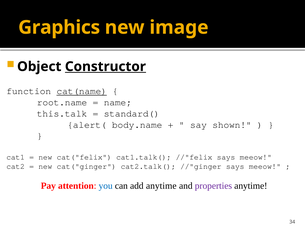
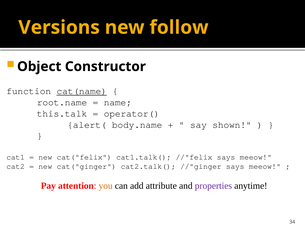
Graphics: Graphics -> Versions (59, 27)
image: image -> follow (179, 27)
Constructor underline: present -> none (105, 66)
standard(: standard( -> operator( (132, 113)
you colour: blue -> orange (106, 186)
add anytime: anytime -> attribute (161, 186)
